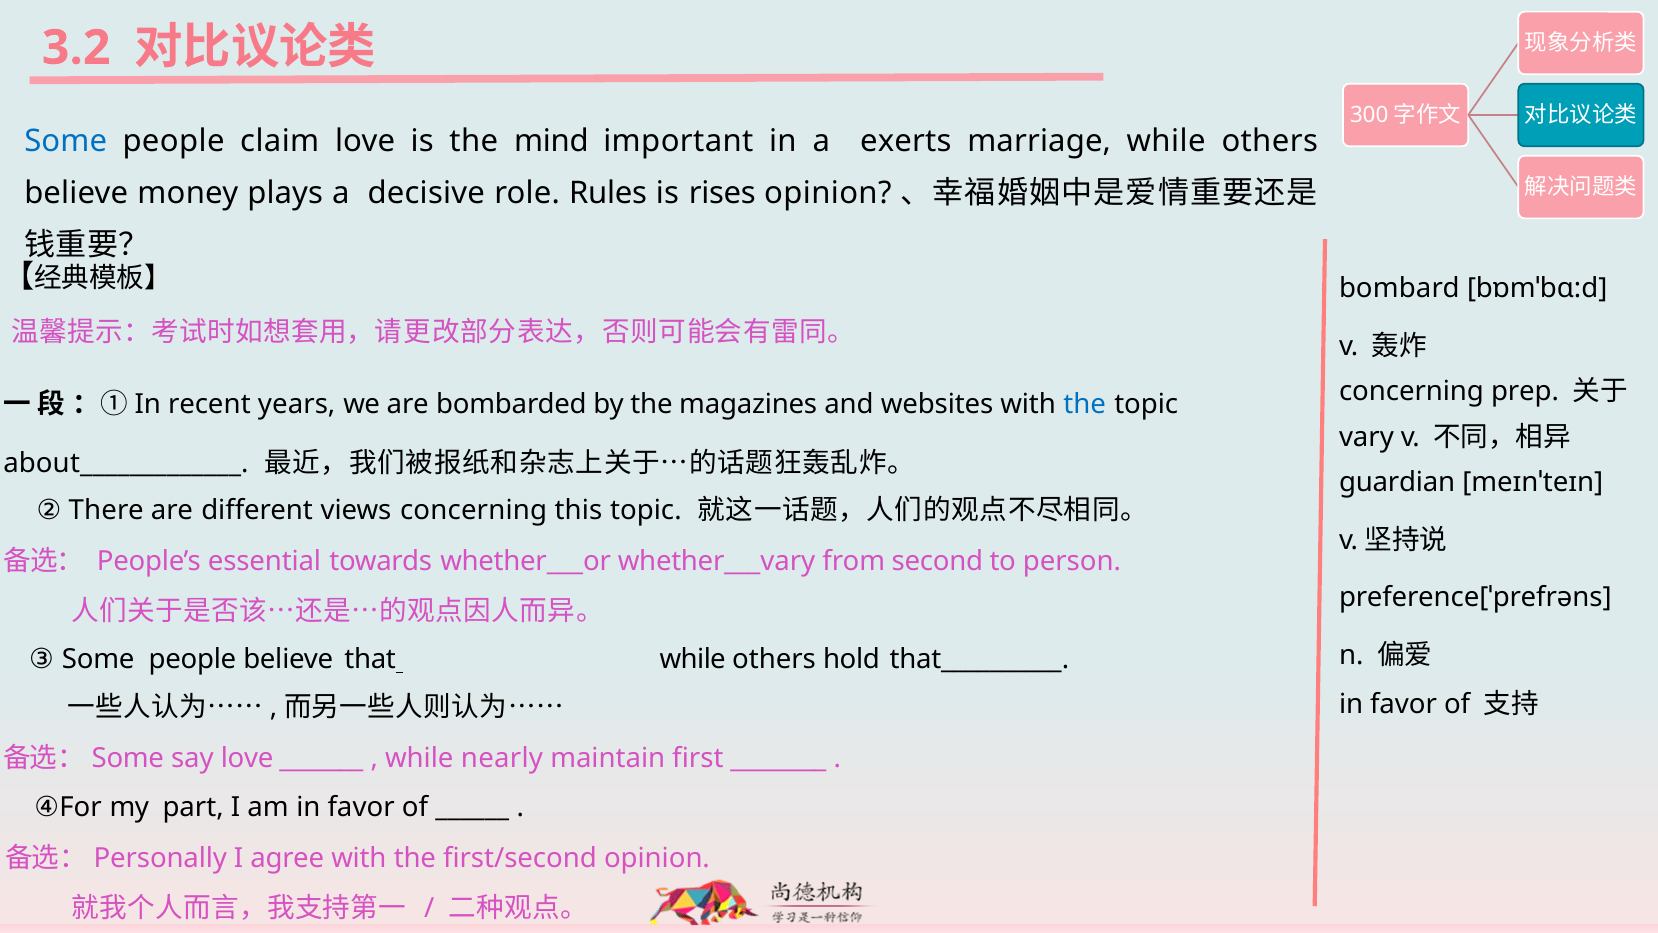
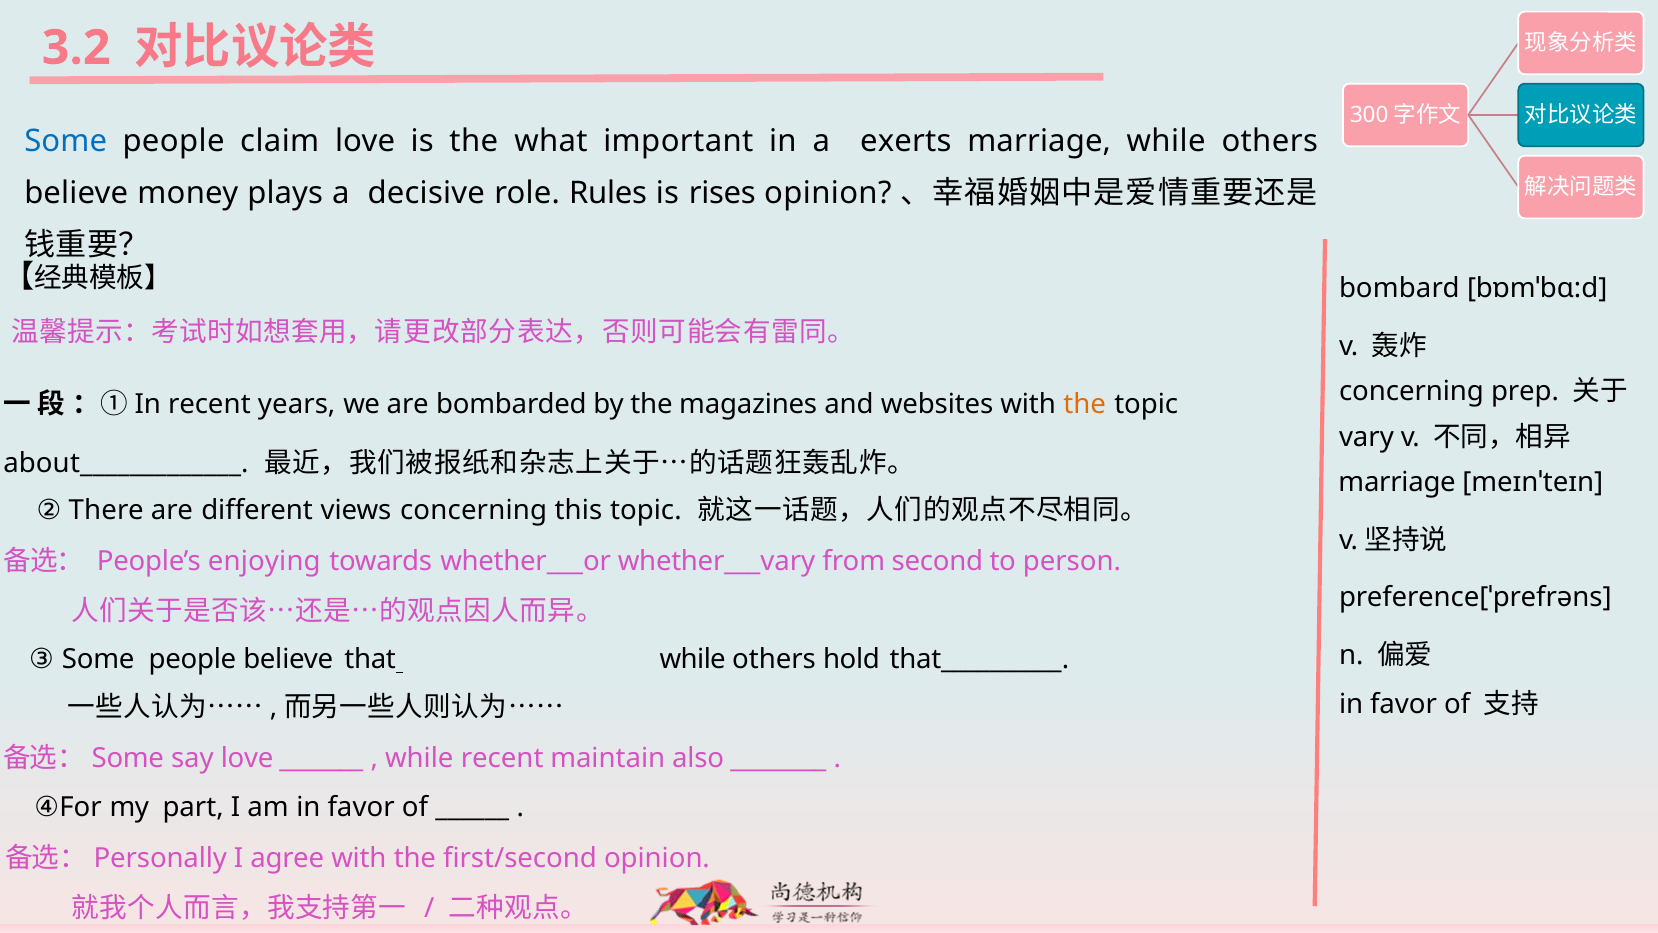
mind: mind -> what (551, 141)
the colour: blue -> orange (1085, 404)
guardian: guardian -> marriage (1397, 482)
essential: essential -> enjoying (264, 561)
while nearly: nearly -> recent (502, 758)
first: first -> also (698, 758)
